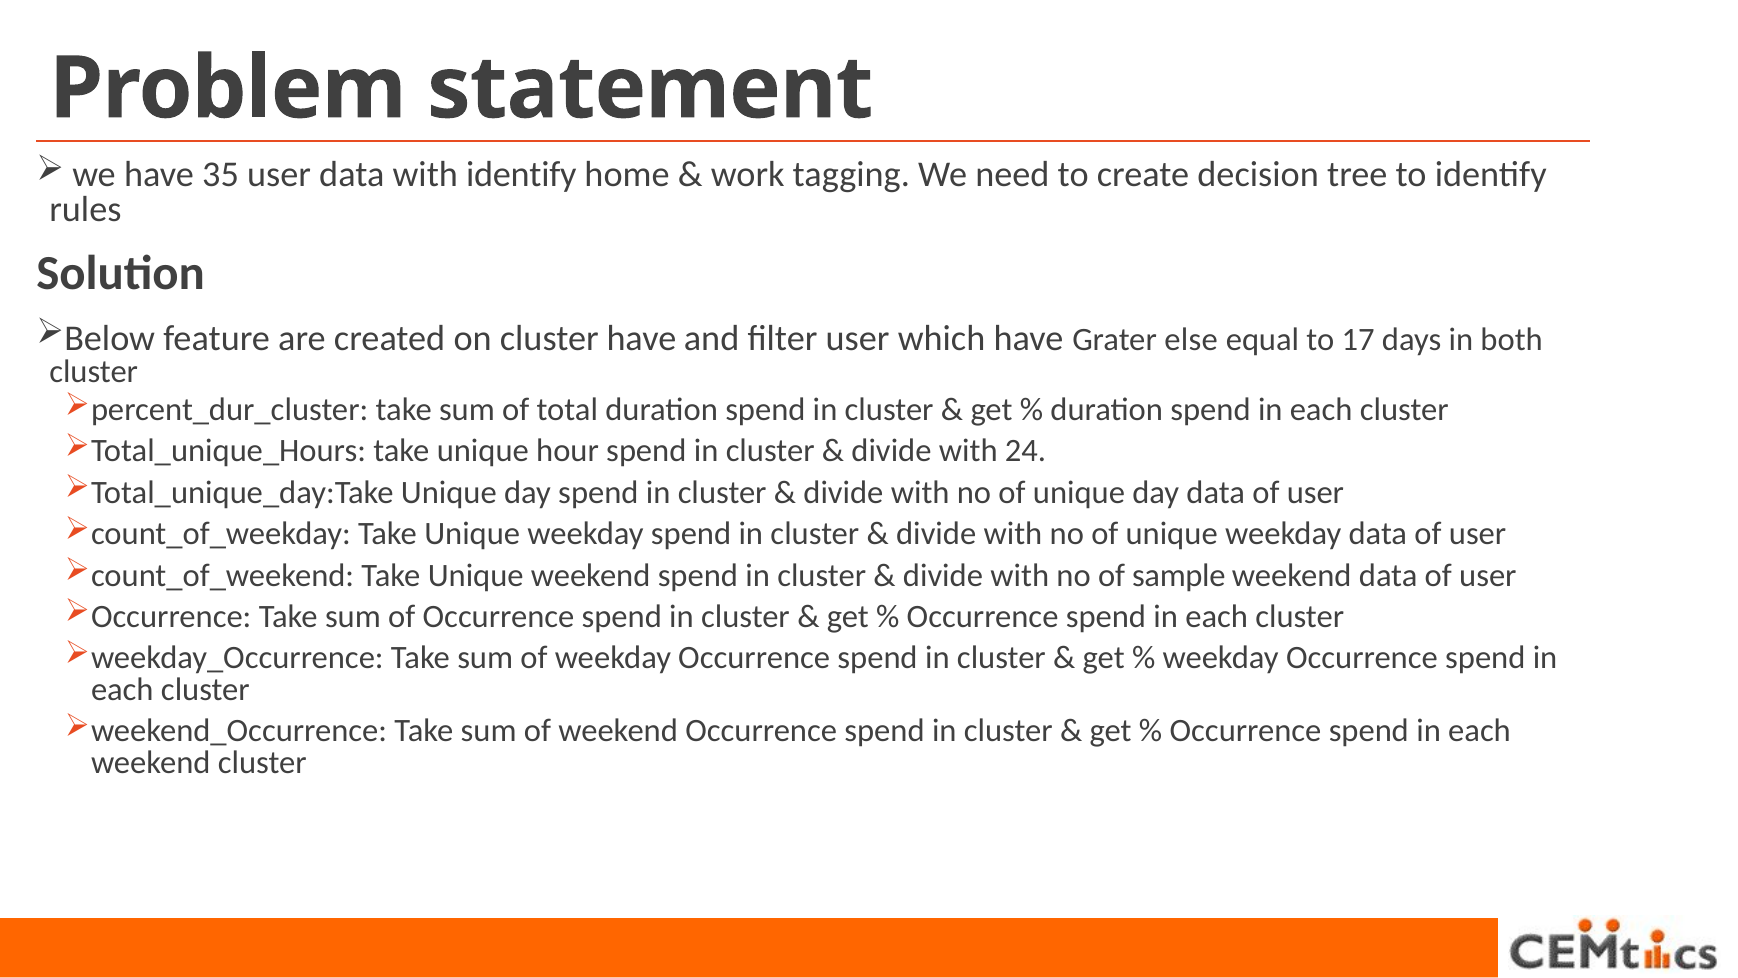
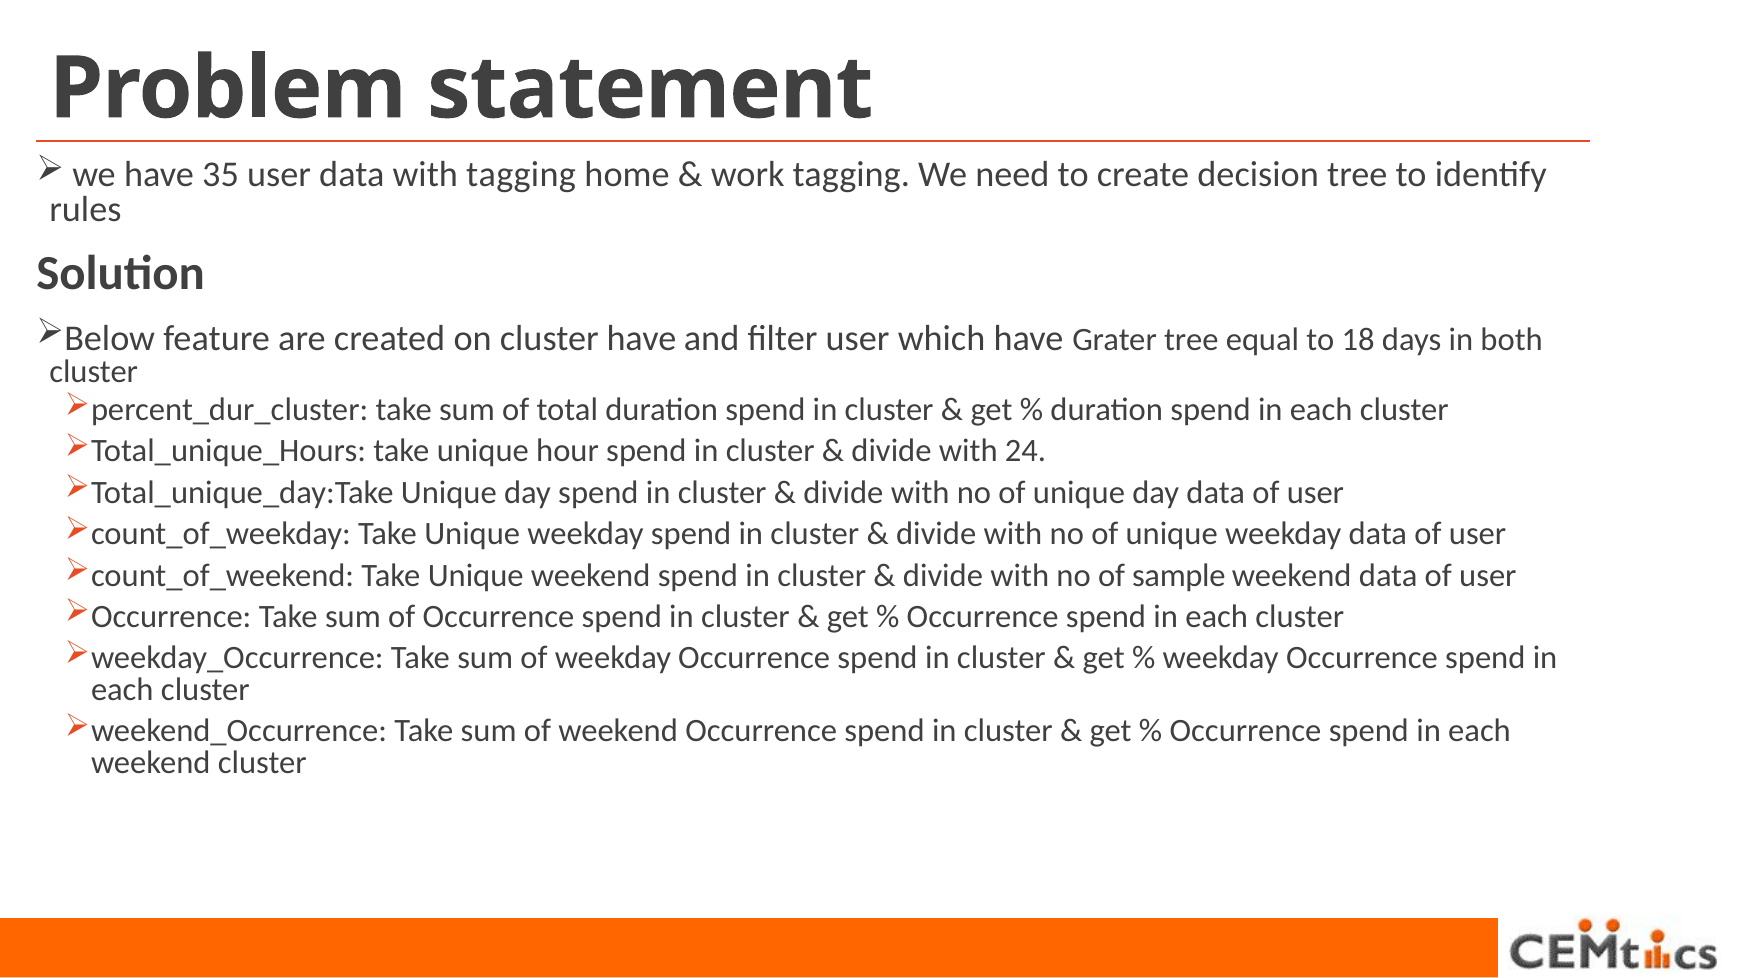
with identify: identify -> tagging (521, 175)
Grater else: else -> tree (1191, 339)
17: 17 -> 18 (1358, 339)
